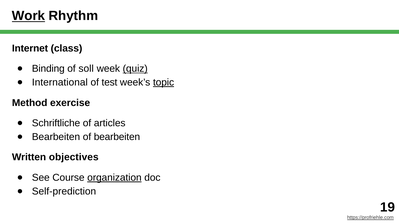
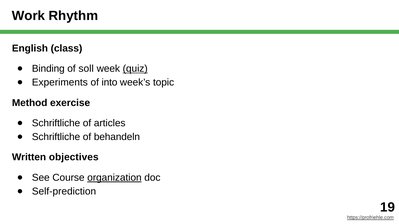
Work underline: present -> none (28, 16)
Internet: Internet -> English (30, 48)
International: International -> Experiments (60, 83)
test: test -> into (109, 83)
topic underline: present -> none (164, 83)
Bearbeiten: Bearbeiten -> Schriftliche (56, 137)
of bearbeiten: bearbeiten -> behandeln (117, 137)
